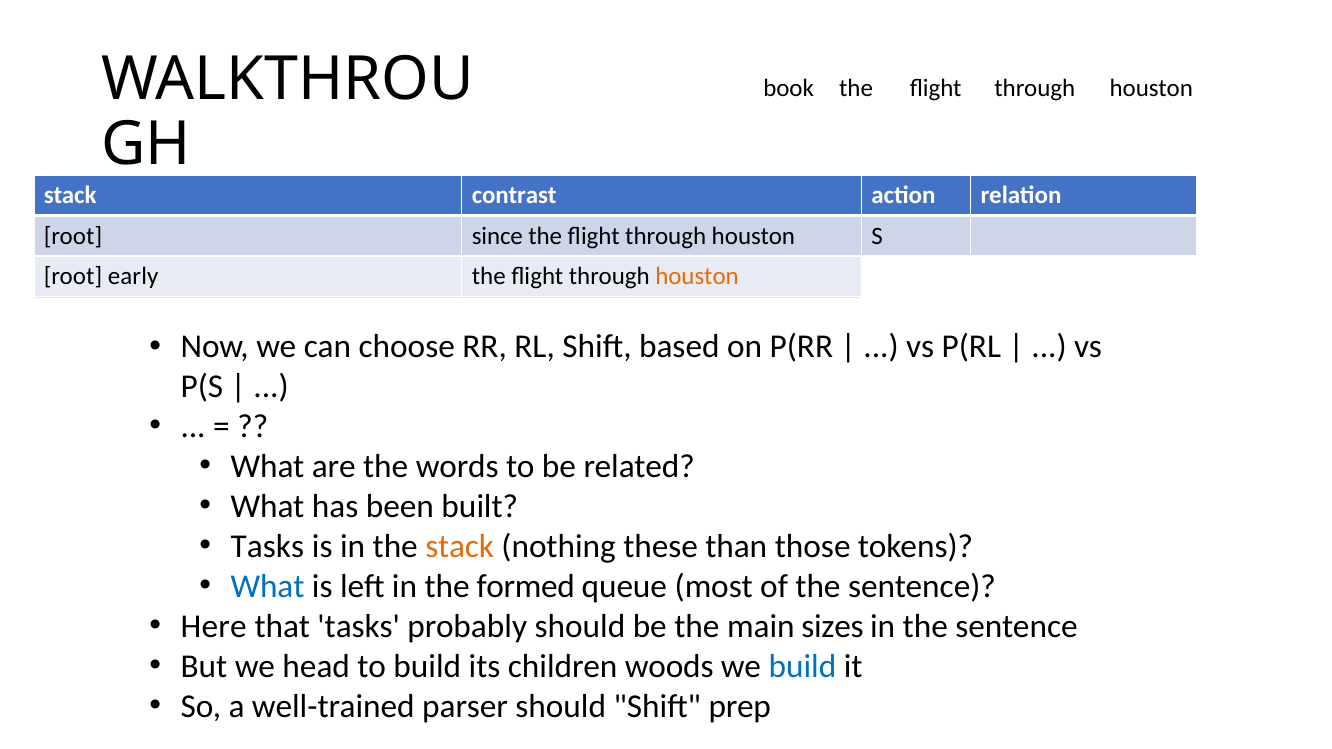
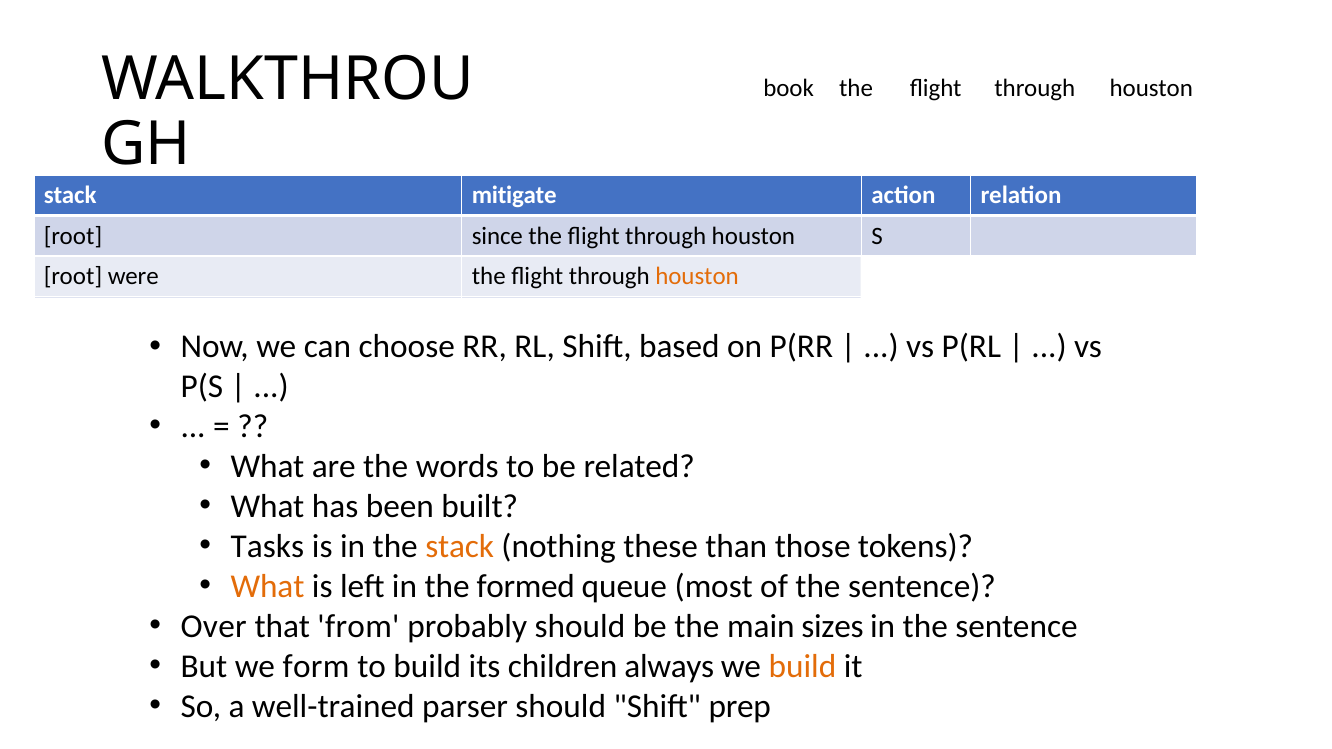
contrast: contrast -> mitigate (514, 196)
early: early -> were (133, 277)
What colour: blue -> orange (267, 587)
Here: Here -> Over (214, 627)
that tasks: tasks -> from (359, 627)
head: head -> form (316, 667)
woods: woods -> always (669, 667)
build colour: blue -> orange (802, 667)
